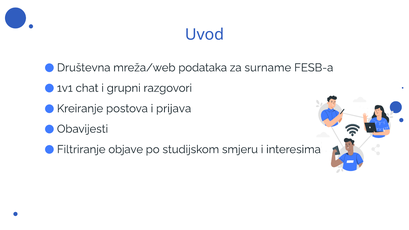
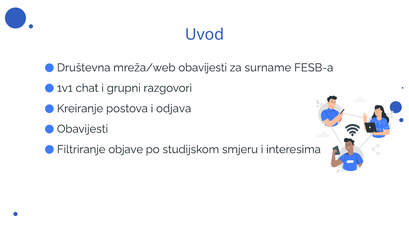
podataka: podataka -> obavijesti (203, 68)
prijava: prijava -> odjava (174, 109)
